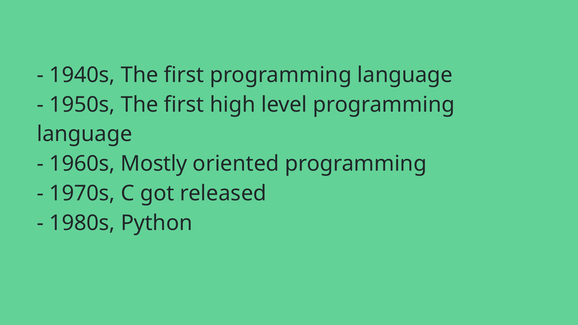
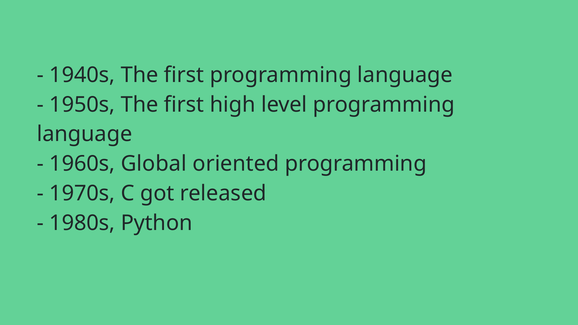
Mostly: Mostly -> Global (154, 164)
